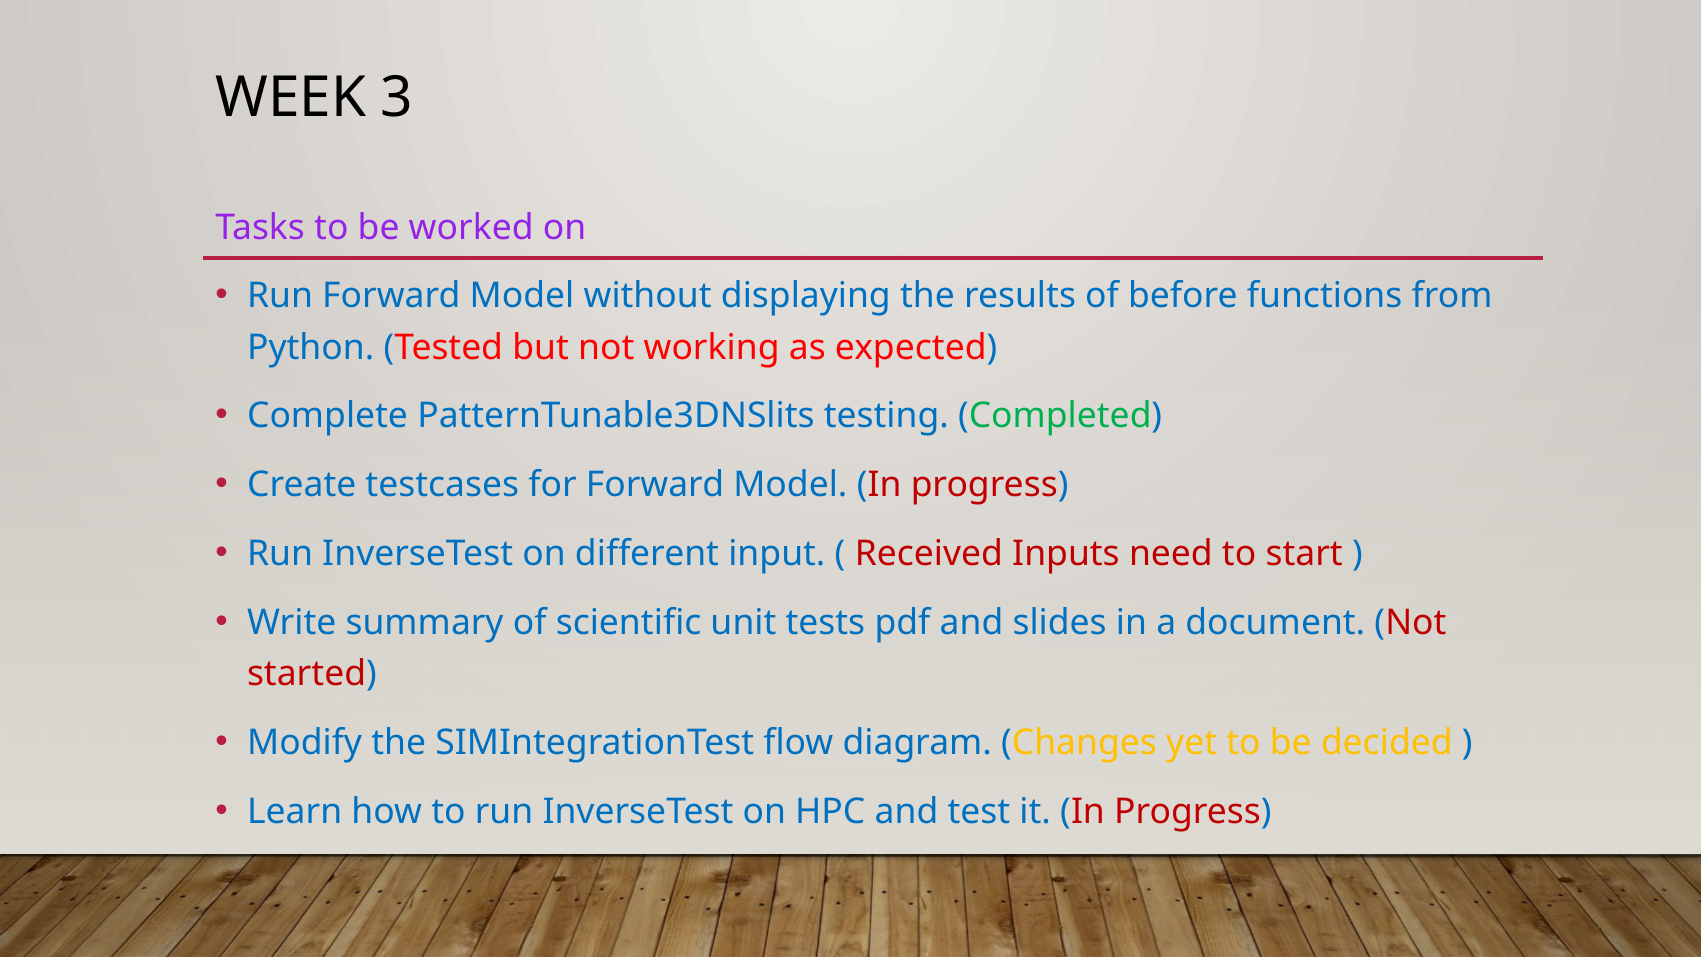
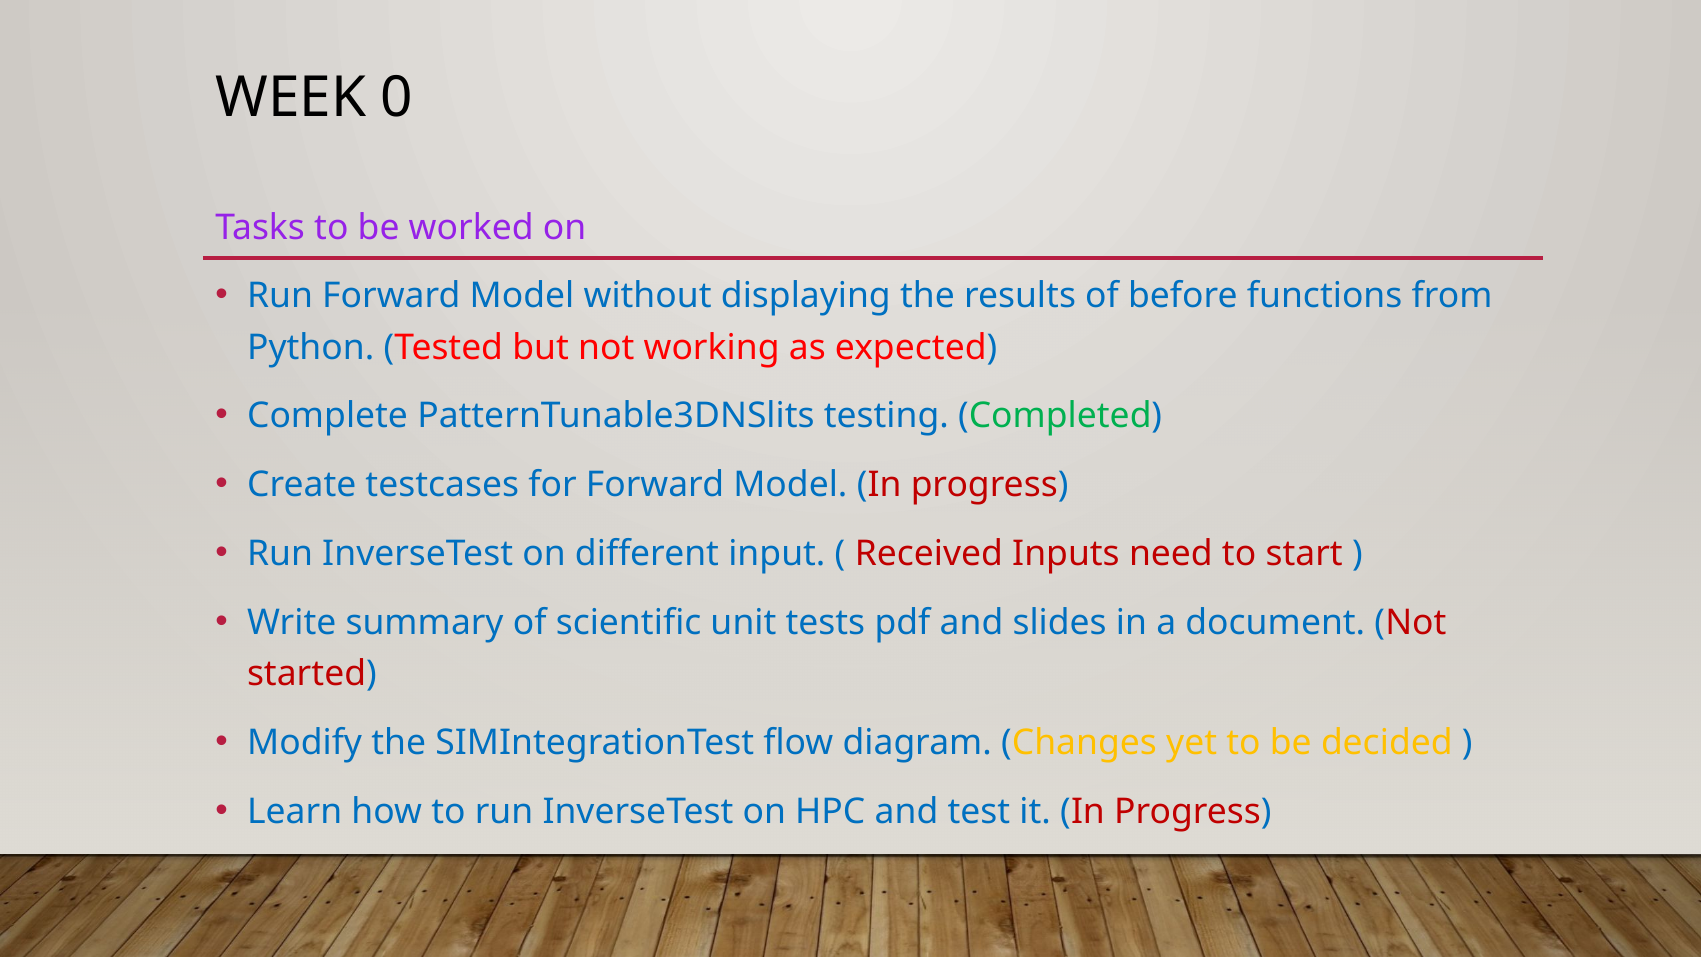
3: 3 -> 0 (397, 98)
